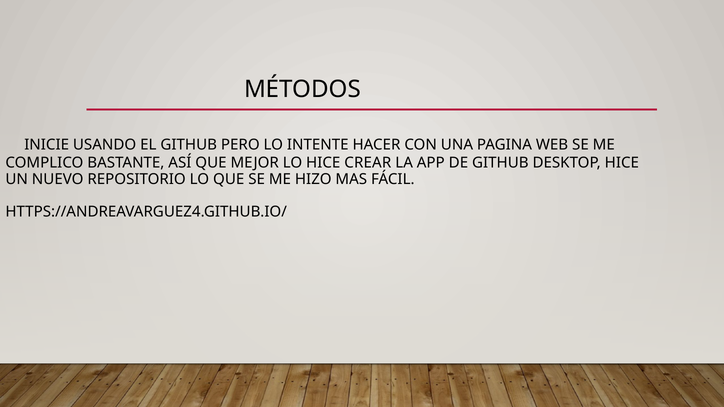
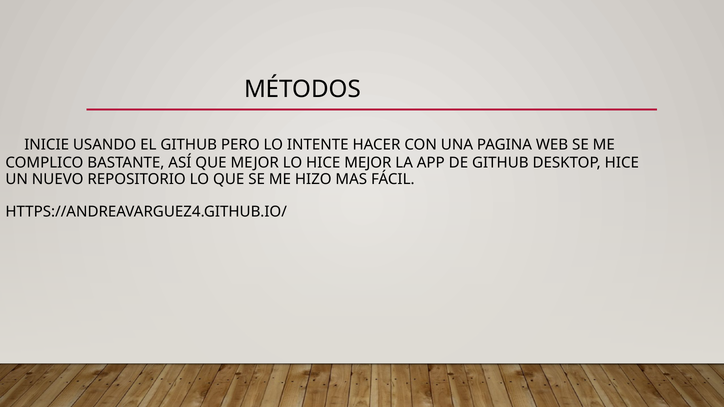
HICE CREAR: CREAR -> MEJOR (368, 163)
